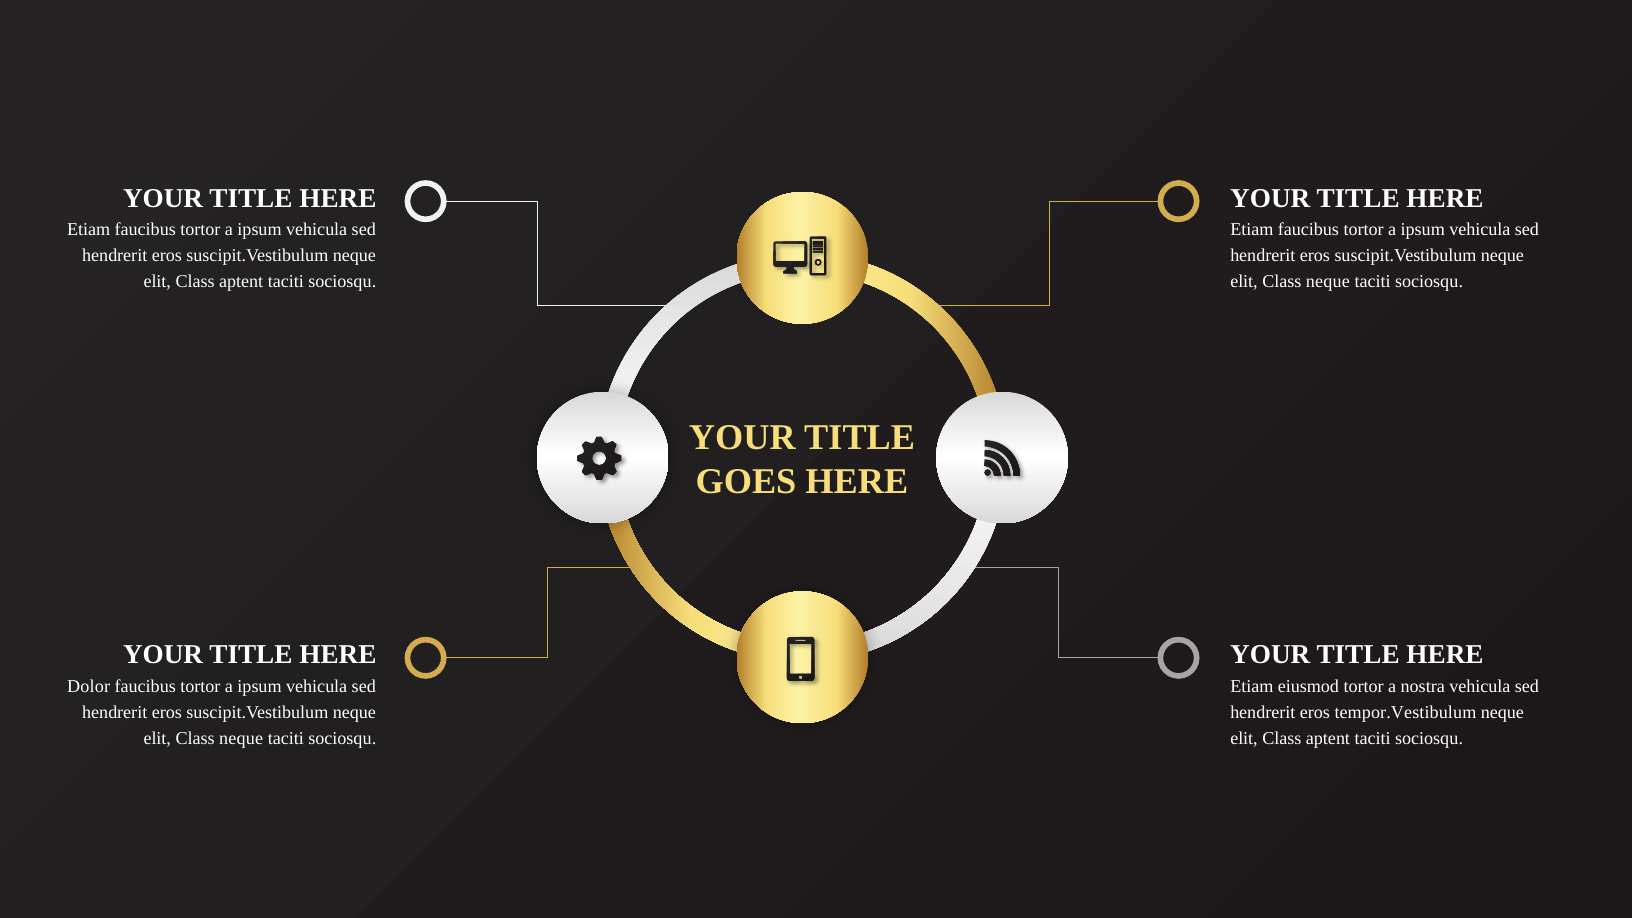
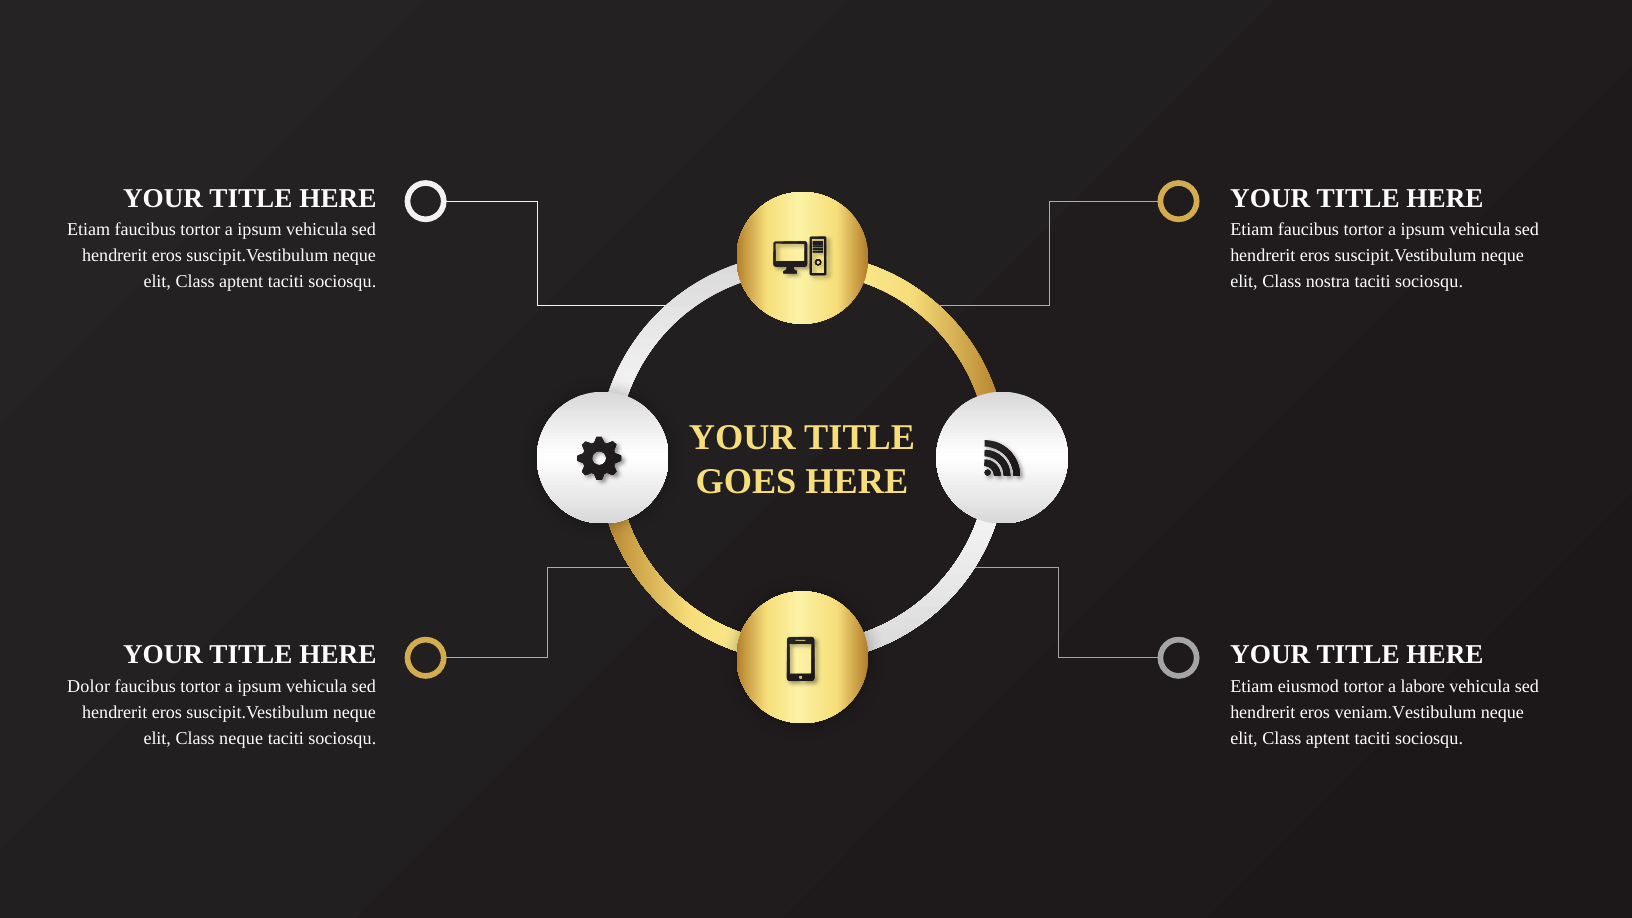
neque: neque -> nostra (1328, 282)
nostra: nostra -> labore (1423, 686)
tempor.Vestibulum: tempor.Vestibulum -> veniam.Vestibulum (1405, 713)
